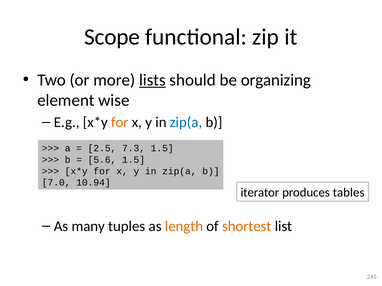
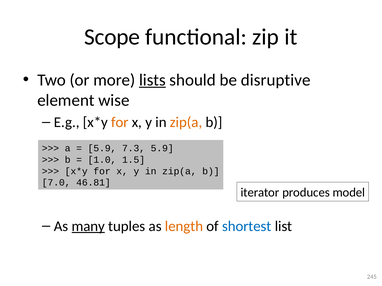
organizing: organizing -> disruptive (276, 80)
zip(a colour: blue -> orange (186, 122)
2.5: 2.5 -> 5.9 (102, 149)
7.3 1.5: 1.5 -> 5.9 (162, 149)
5.6: 5.6 -> 1.0 (102, 160)
10.94: 10.94 -> 46.81 (93, 183)
tables: tables -> model (349, 193)
many underline: none -> present (88, 227)
shortest colour: orange -> blue (247, 227)
